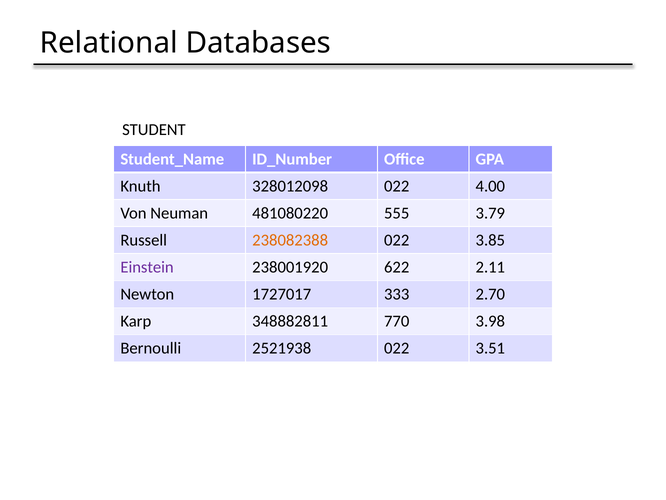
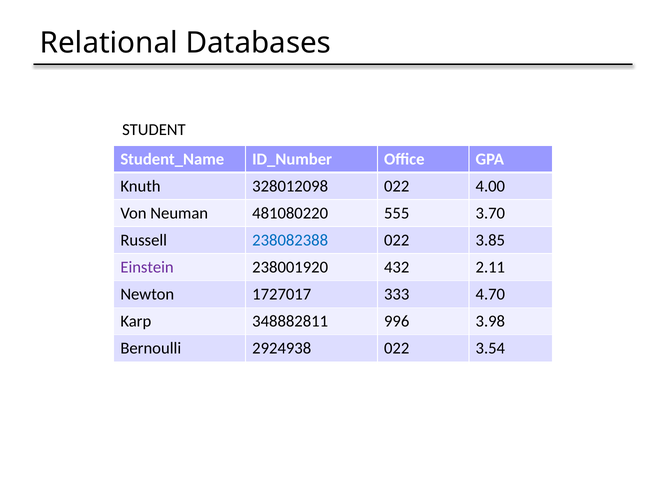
3.79: 3.79 -> 3.70 (490, 213)
238082388 colour: orange -> blue (290, 240)
622: 622 -> 432 (397, 267)
2.70: 2.70 -> 4.70 (490, 294)
770: 770 -> 996 (397, 321)
2521938: 2521938 -> 2924938 (282, 348)
3.51: 3.51 -> 3.54 (490, 348)
